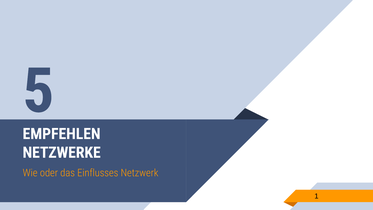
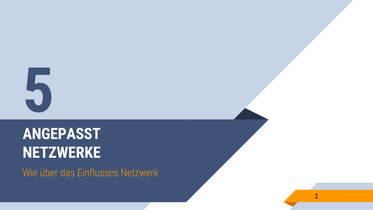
EMPFEHLEN: EMPFEHLEN -> ANGEPASST (62, 134)
oder: oder -> über (49, 173)
